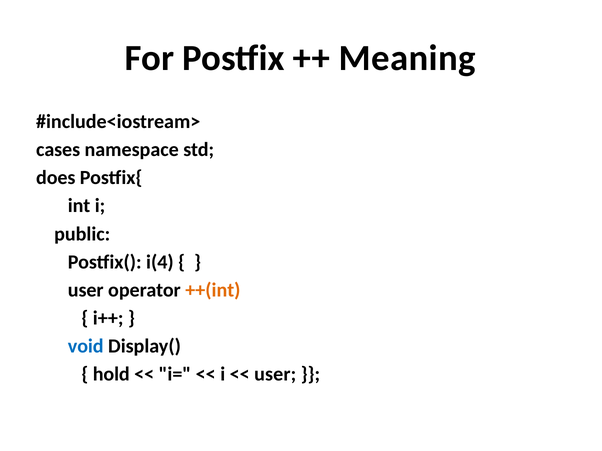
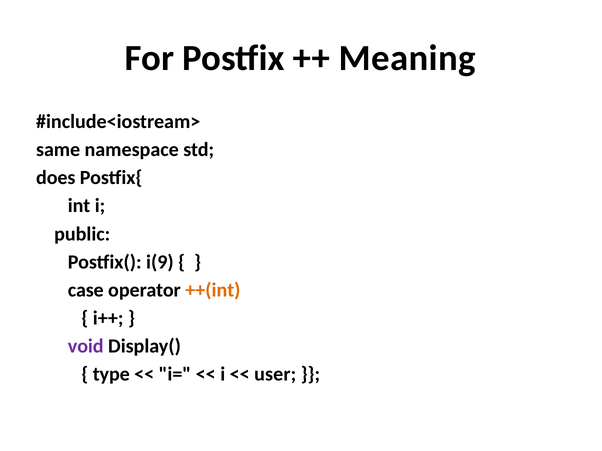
cases: cases -> same (58, 150)
i(4: i(4 -> i(9 (160, 262)
user: user -> case (86, 290)
void colour: blue -> purple (86, 346)
hold: hold -> type (111, 375)
